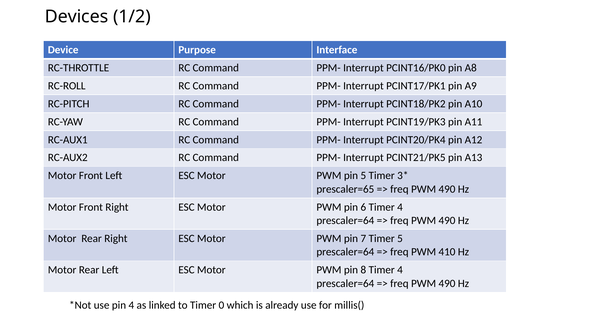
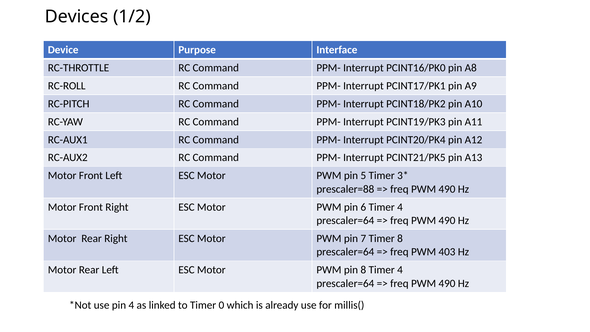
prescaler=65: prescaler=65 -> prescaler=88 (345, 189)
Timer 5: 5 -> 8 (400, 238)
410: 410 -> 403 (447, 252)
